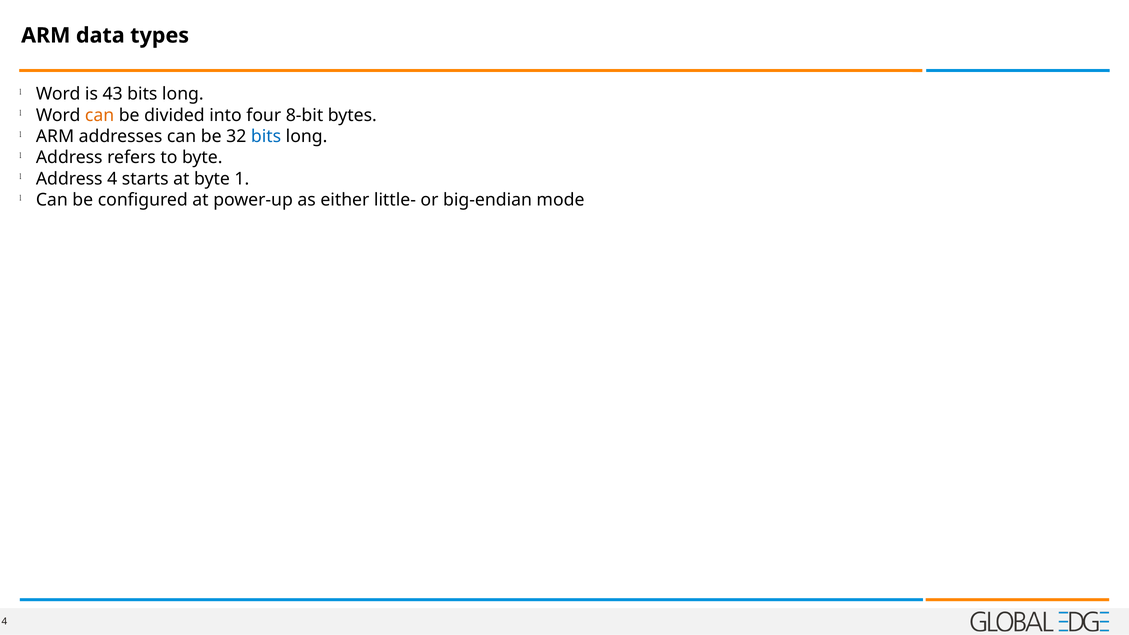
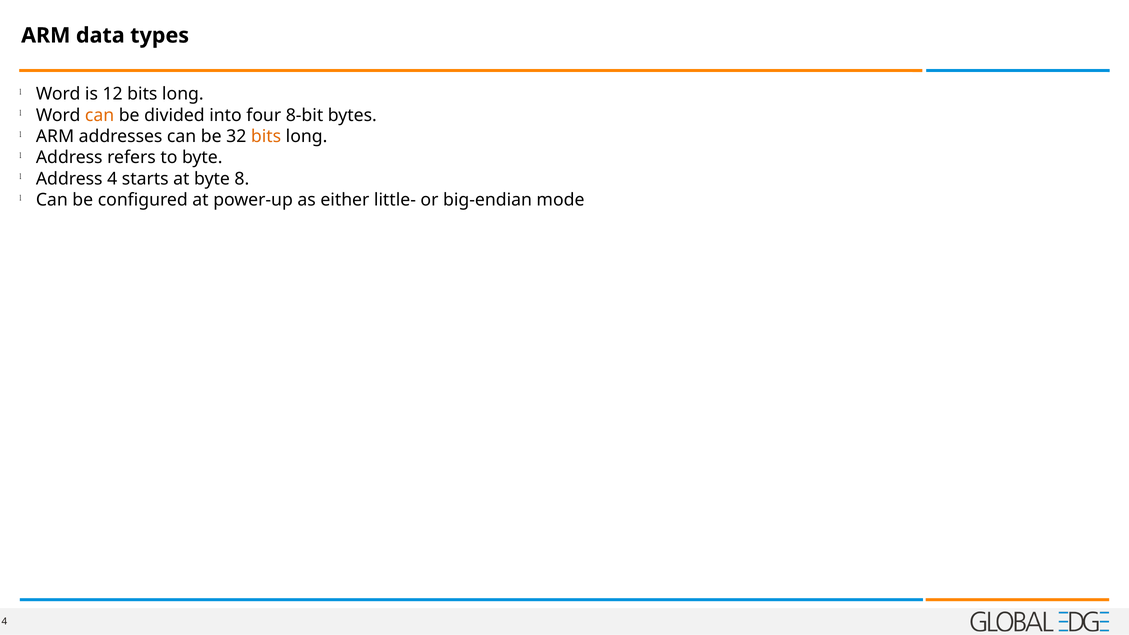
43: 43 -> 12 (113, 94)
bits colour: blue -> orange (266, 136)
1: 1 -> 8 (242, 179)
